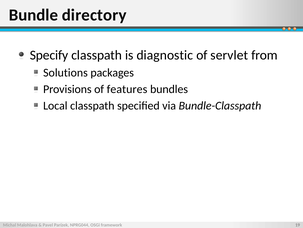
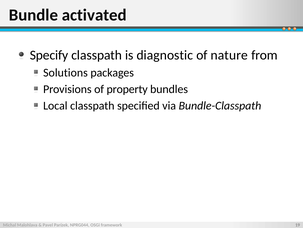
directory: directory -> activated (94, 15)
servlet: servlet -> nature (229, 55)
features: features -> property (127, 89)
